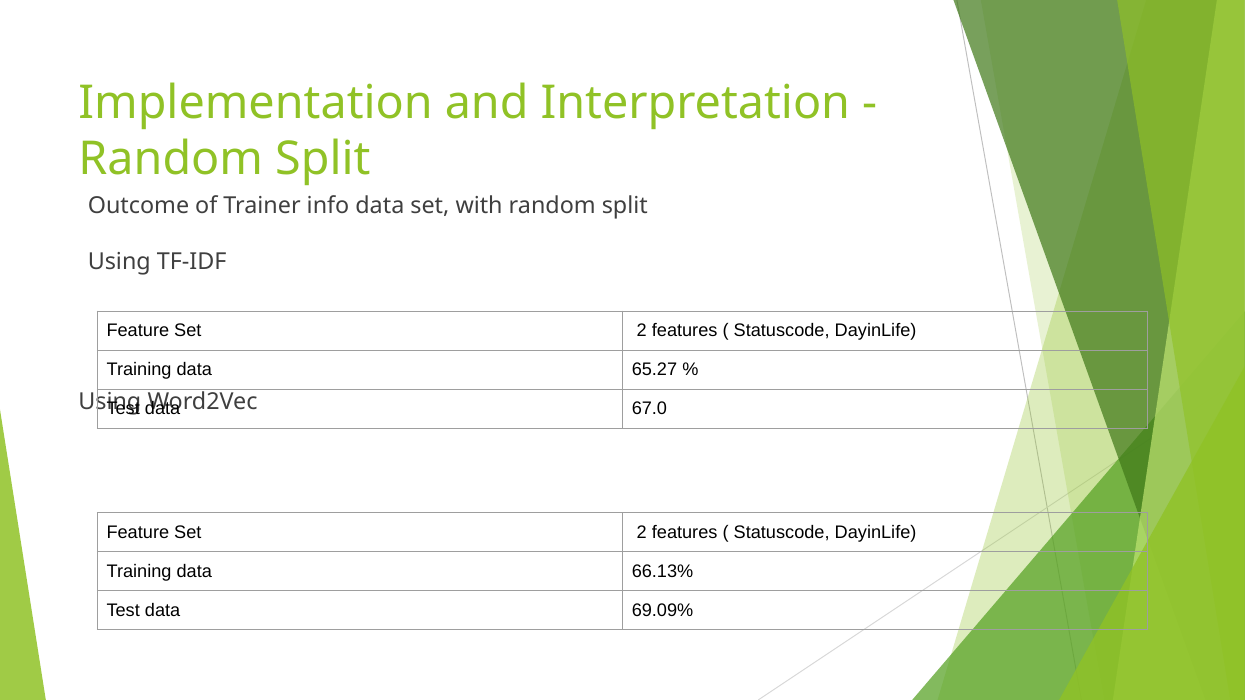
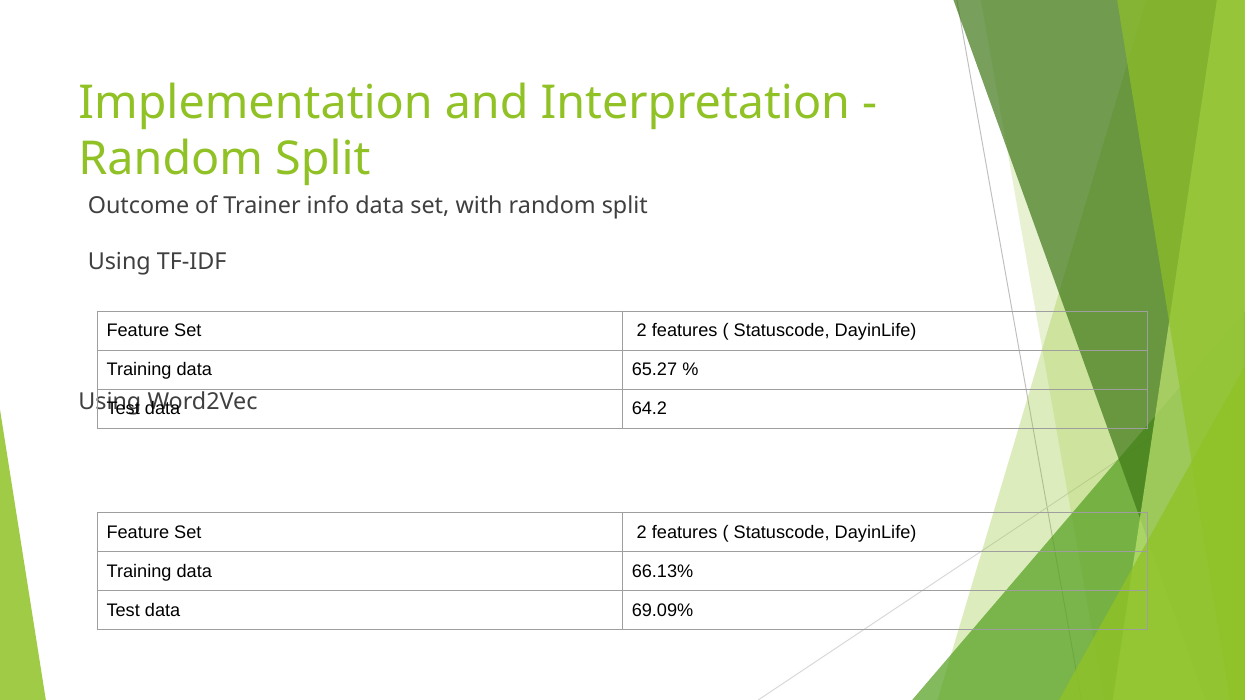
67.0: 67.0 -> 64.2 (649, 409)
